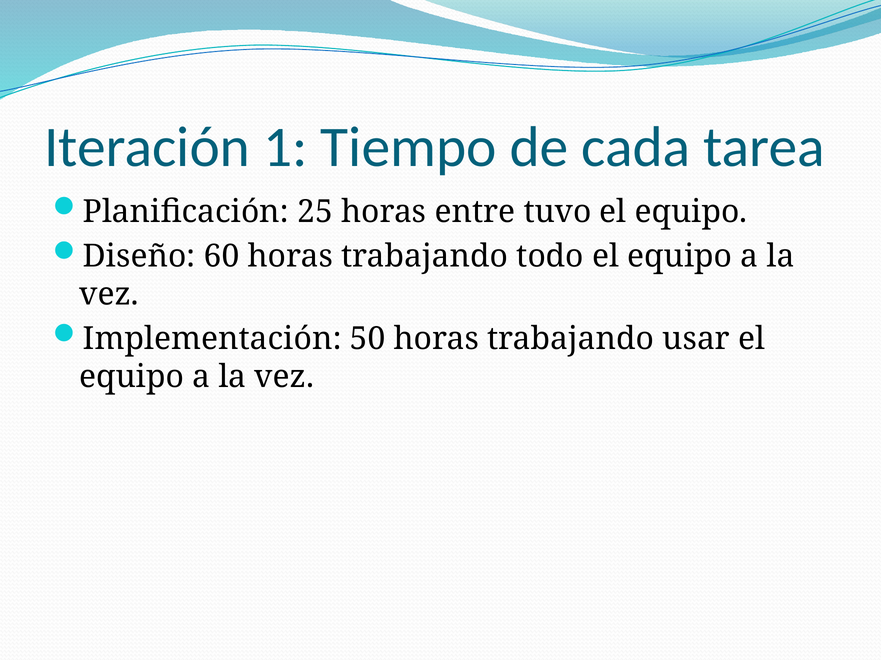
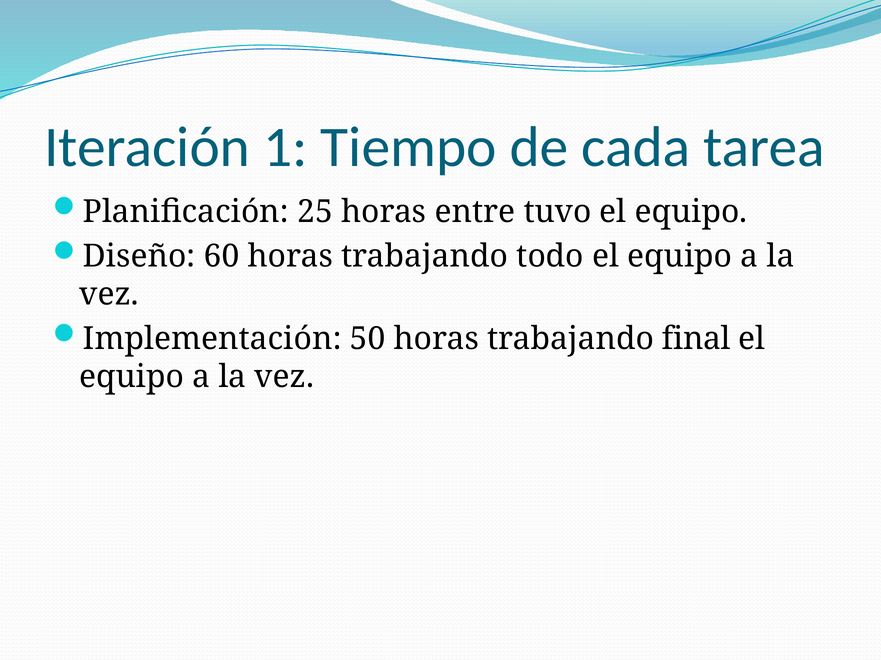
usar: usar -> final (696, 339)
